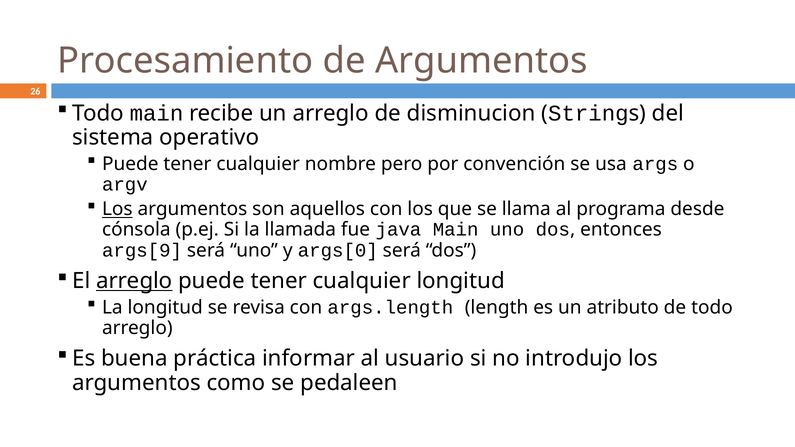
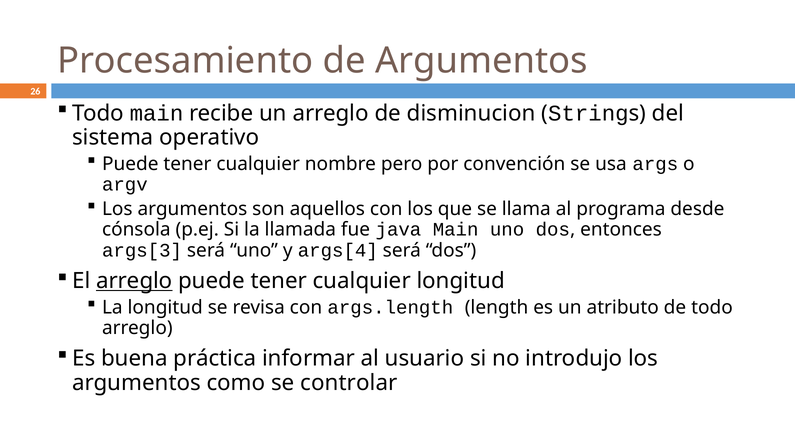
Los underline: present -> none (117, 209)
args[9: args[9 -> args[3 (142, 250)
args[0: args[0 -> args[4 (338, 250)
pedaleen: pedaleen -> controlar (349, 383)
